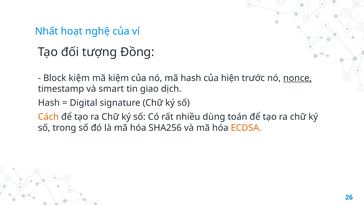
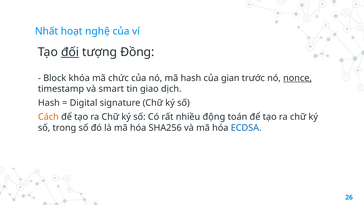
đối underline: none -> present (70, 52)
Block kiệm: kiệm -> khóa (79, 78)
mã kiệm: kiệm -> chức (118, 78)
hiện: hiện -> gian (230, 78)
dùng: dùng -> động (214, 117)
ECDSA colour: orange -> blue (246, 128)
